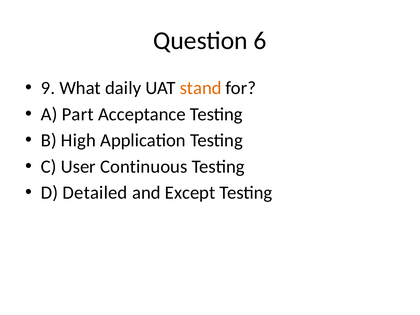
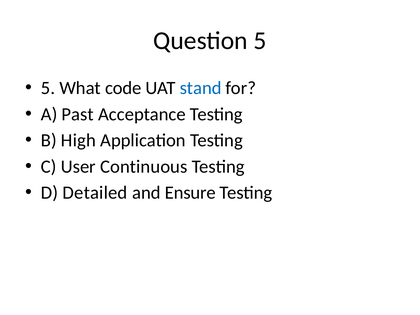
Question 6: 6 -> 5 (260, 41)
9: 9 -> 5 (48, 88)
daily: daily -> code (123, 88)
stand colour: orange -> blue (201, 88)
Part: Part -> Past (78, 114)
Except: Except -> Ensure (190, 193)
